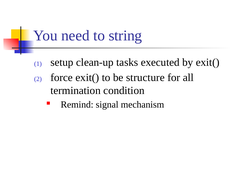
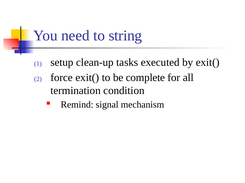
structure: structure -> complete (145, 78)
